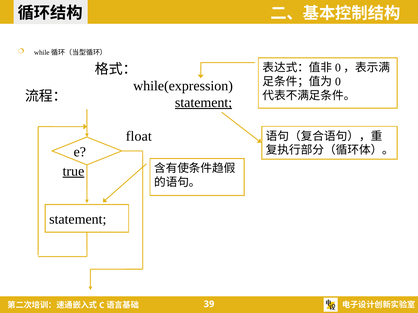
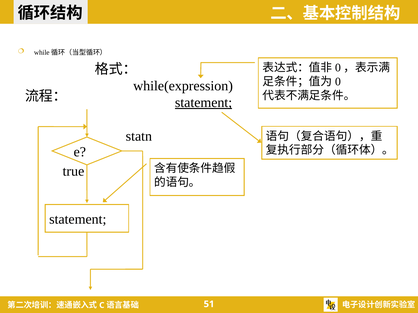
float: float -> statn (139, 137)
true underline: present -> none (73, 171)
39: 39 -> 51 (209, 305)
